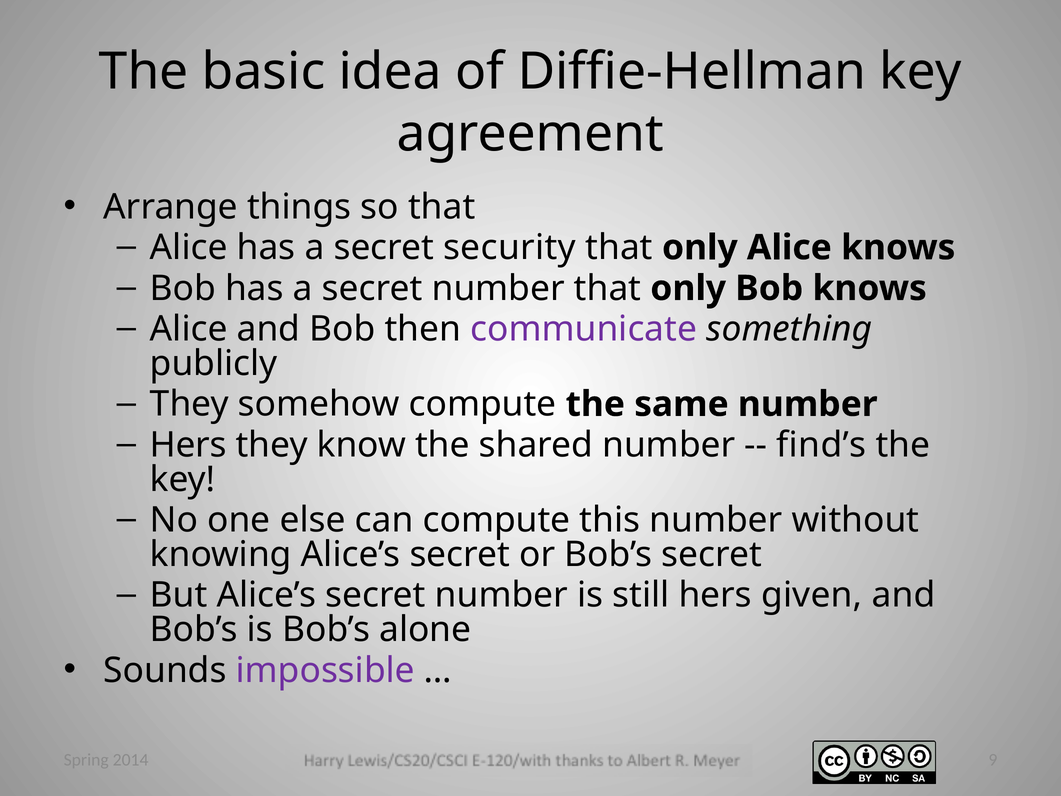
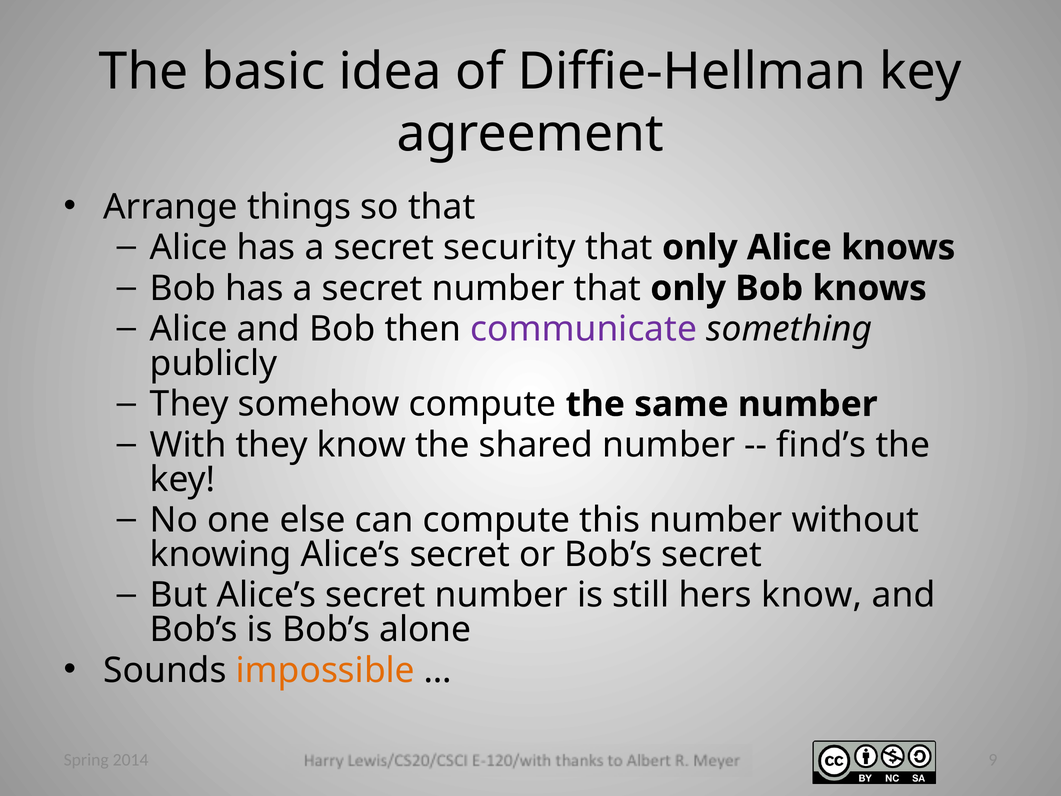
Hers: Hers -> With (188, 445)
hers given: given -> know (812, 595)
impossible colour: purple -> orange (325, 670)
